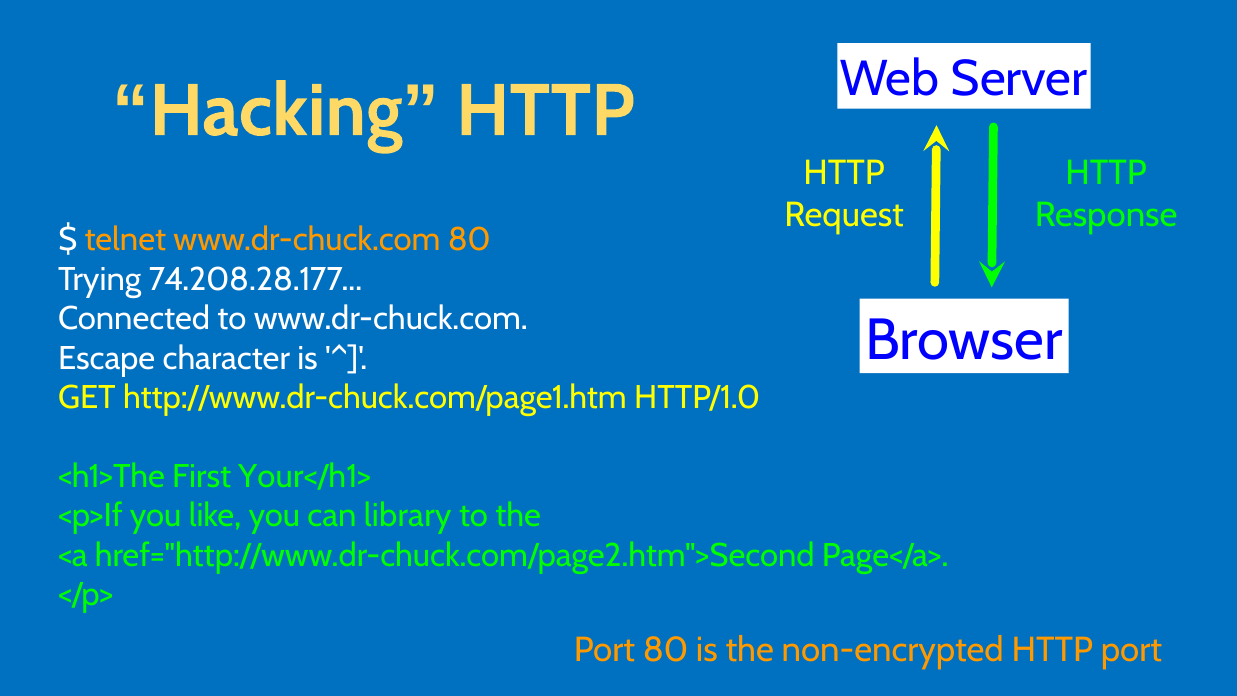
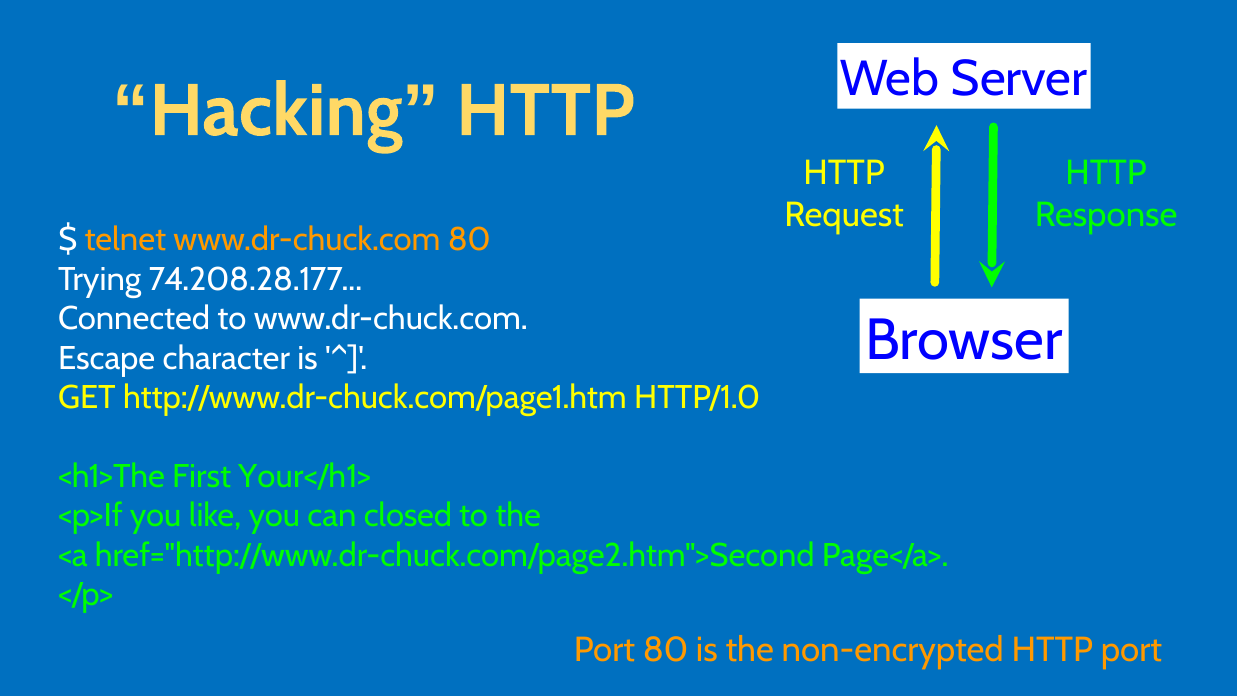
library: library -> closed (408, 516)
